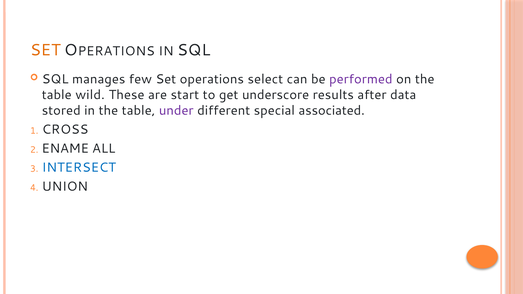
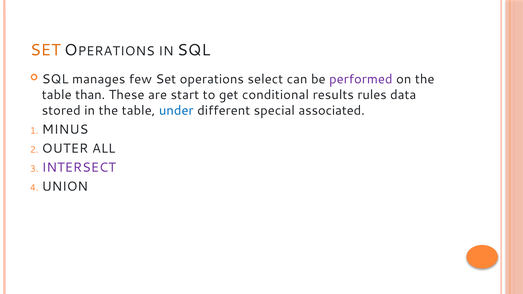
wild: wild -> than (90, 95)
underscore: underscore -> conditional (276, 95)
after: after -> rules (372, 95)
under colour: purple -> blue (176, 111)
CROSS: CROSS -> MINUS (65, 130)
ENAME: ENAME -> OUTER (65, 149)
INTERSECT colour: blue -> purple (79, 168)
